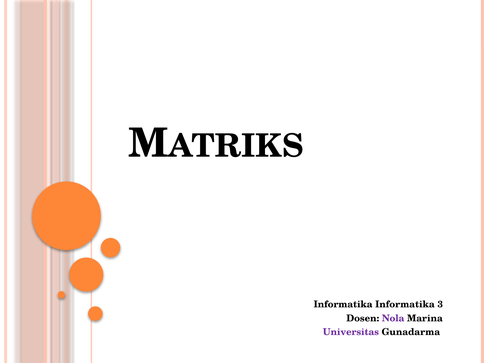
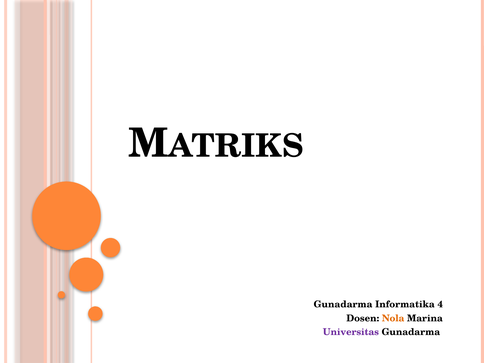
Informatika: Informatika -> Gunadarma (343, 305)
3: 3 -> 4 (440, 305)
Nola colour: purple -> orange (393, 318)
